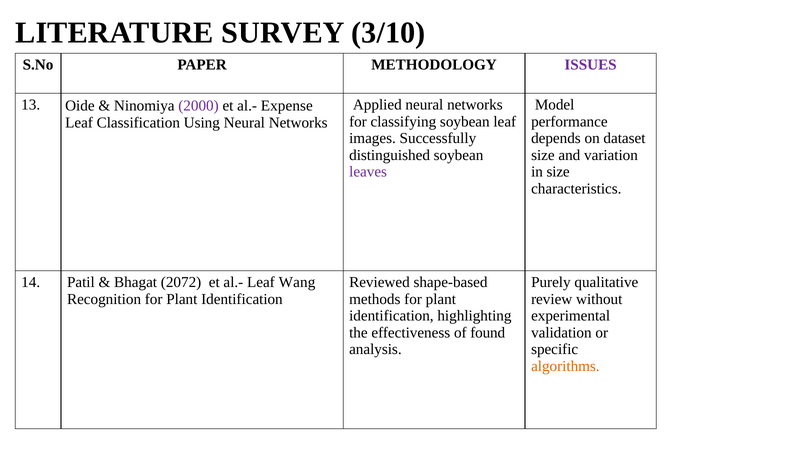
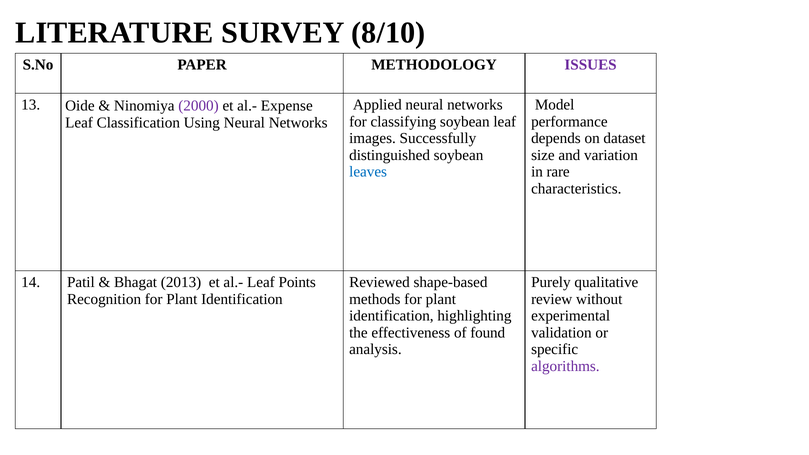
3/10: 3/10 -> 8/10 (388, 33)
leaves colour: purple -> blue (368, 172)
in size: size -> rare (558, 172)
2072: 2072 -> 2013 (181, 282)
Wang: Wang -> Points (297, 282)
algorithms colour: orange -> purple (565, 366)
